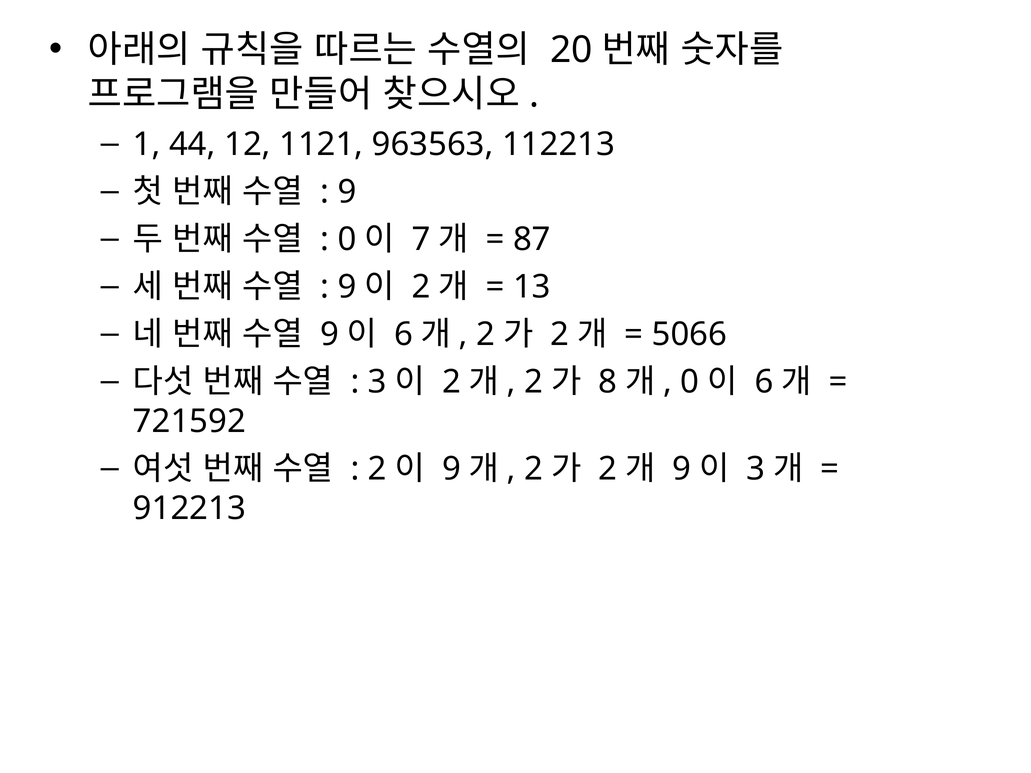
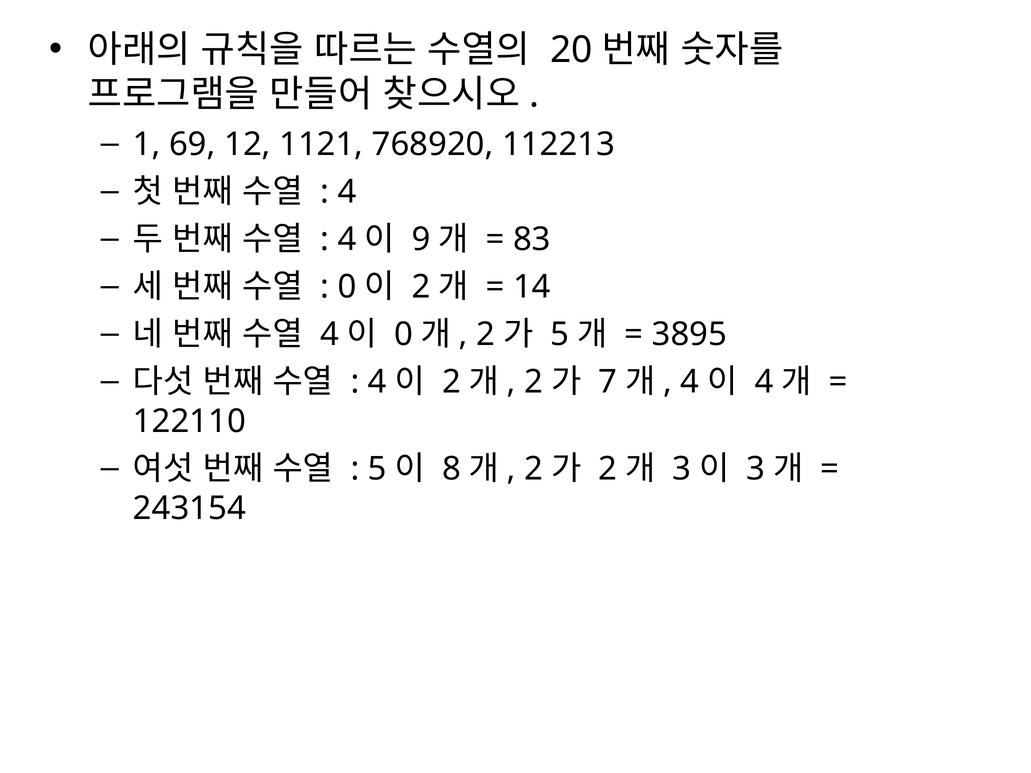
44: 44 -> 69 (192, 144)
963563: 963563 -> 768920 (433, 144)
9: 9 -> 4 (347, 192)
0: 0 -> 4 (347, 240)
7: 7 -> 9 (421, 240)
87: 87 -> 83 (532, 240)
9: 9 -> 0 (347, 287)
13: 13 -> 14 (532, 287)
9: 9 -> 4 (330, 335)
6: 6 -> 0 (404, 335)
2: 2 -> 5 (560, 335)
5066: 5066 -> 3895 (689, 335)
3: 3 -> 4 (377, 382)
8: 8 -> 7 (608, 382)
0: 0 -> 4 (690, 382)
6: 6 -> 4 (764, 382)
721592: 721592 -> 122110 (189, 422)
2: 2 -> 5 (377, 469)
9: 9 -> 8 (452, 469)
9: 9 -> 3 (682, 469)
912213: 912213 -> 243154 (189, 509)
